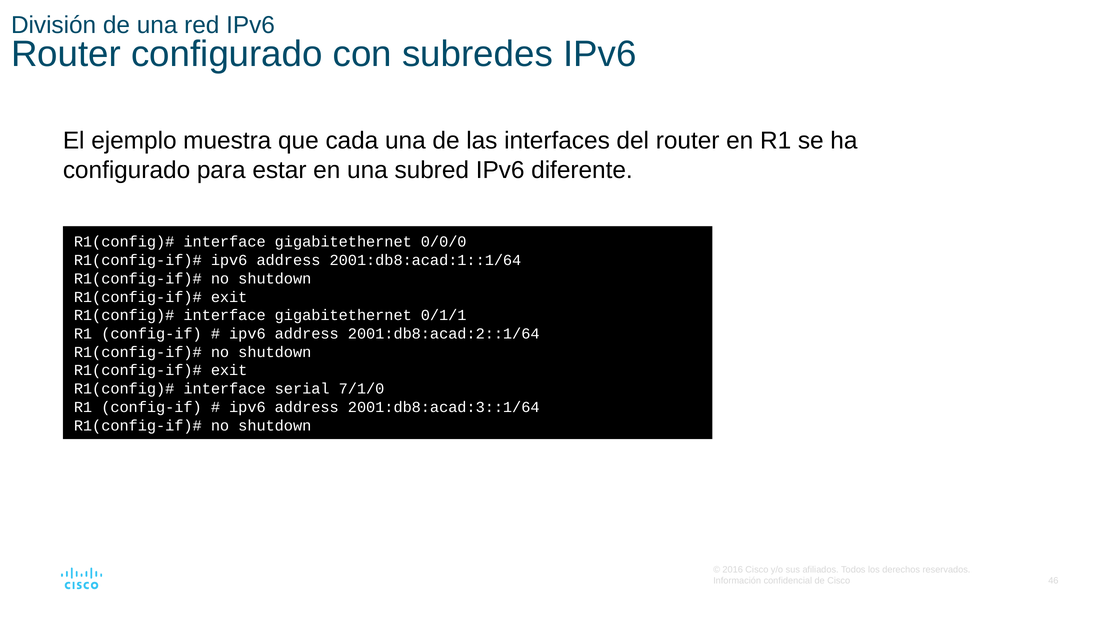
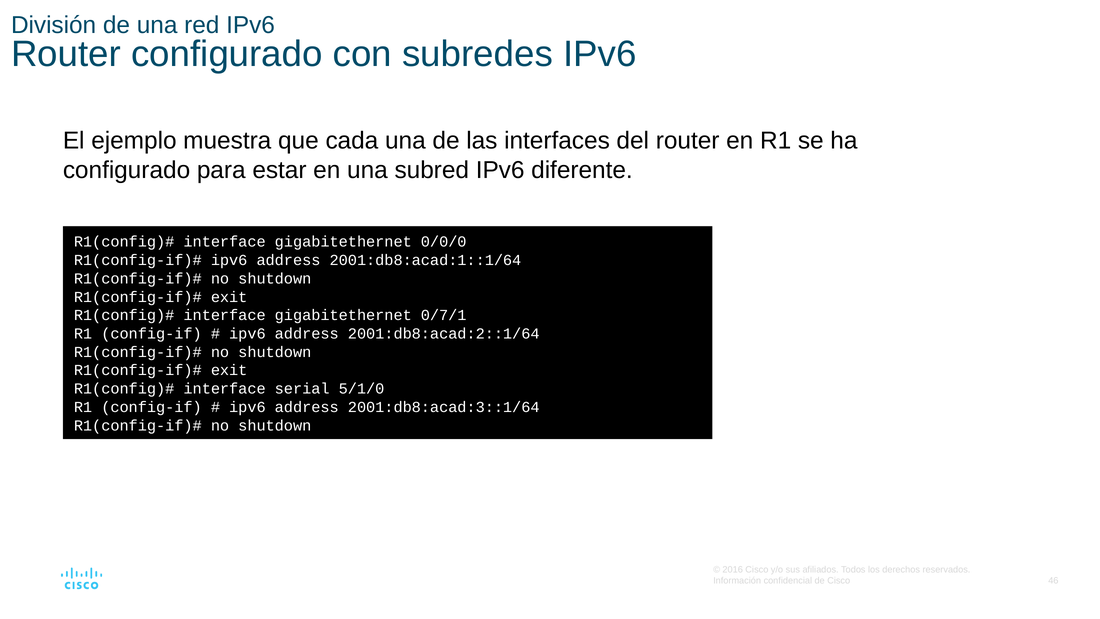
0/1/1: 0/1/1 -> 0/7/1 (444, 315)
7/1/0: 7/1/0 -> 5/1/0 (362, 389)
